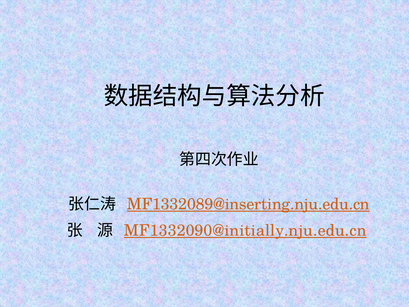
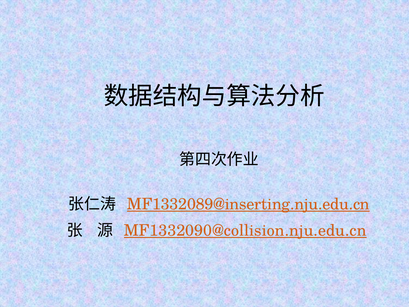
MF1332090@initially.nju.edu.cn: MF1332090@initially.nju.edu.cn -> MF1332090@collision.nju.edu.cn (245, 230)
